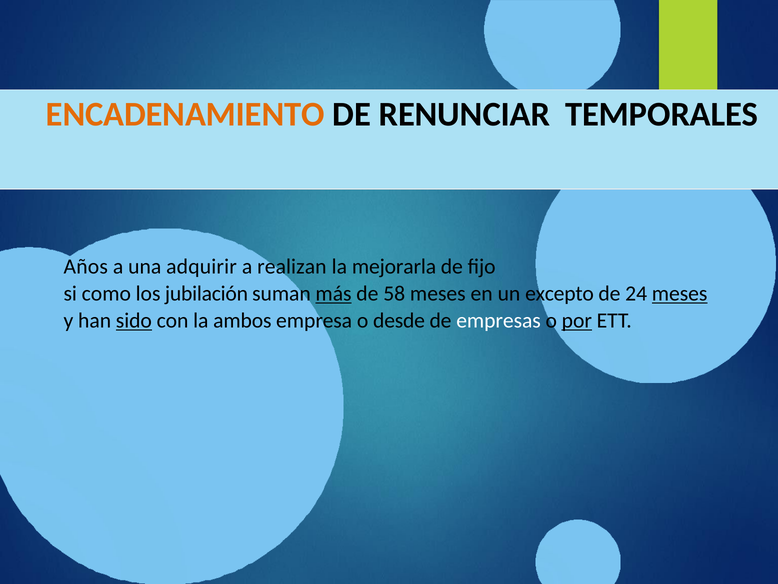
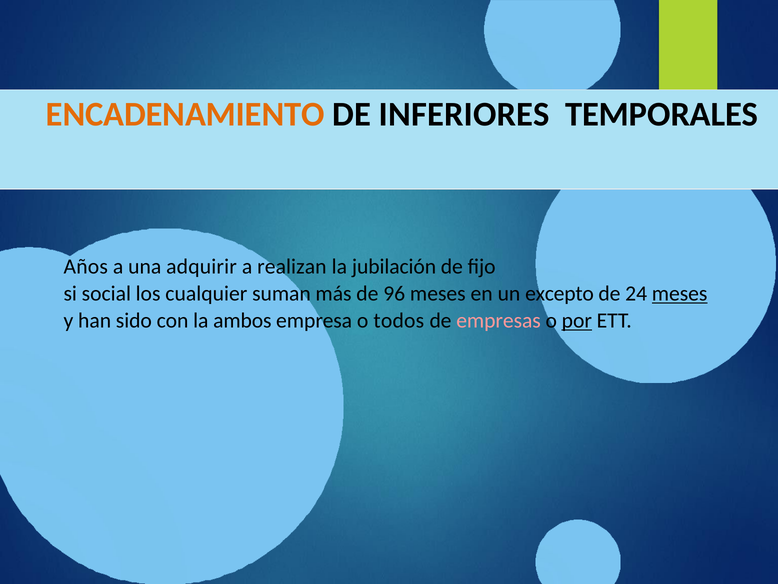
RENUNCIAR: RENUNCIAR -> INFERIORES (464, 114)
mejorarla: mejorarla -> jubilación (394, 266)
como: como -> social (106, 293)
jubilación: jubilación -> cualquier (206, 293)
más underline: present -> none (334, 293)
58: 58 -> 96 (394, 293)
sido underline: present -> none (134, 320)
desde: desde -> todos (399, 320)
empresas colour: white -> pink (499, 320)
